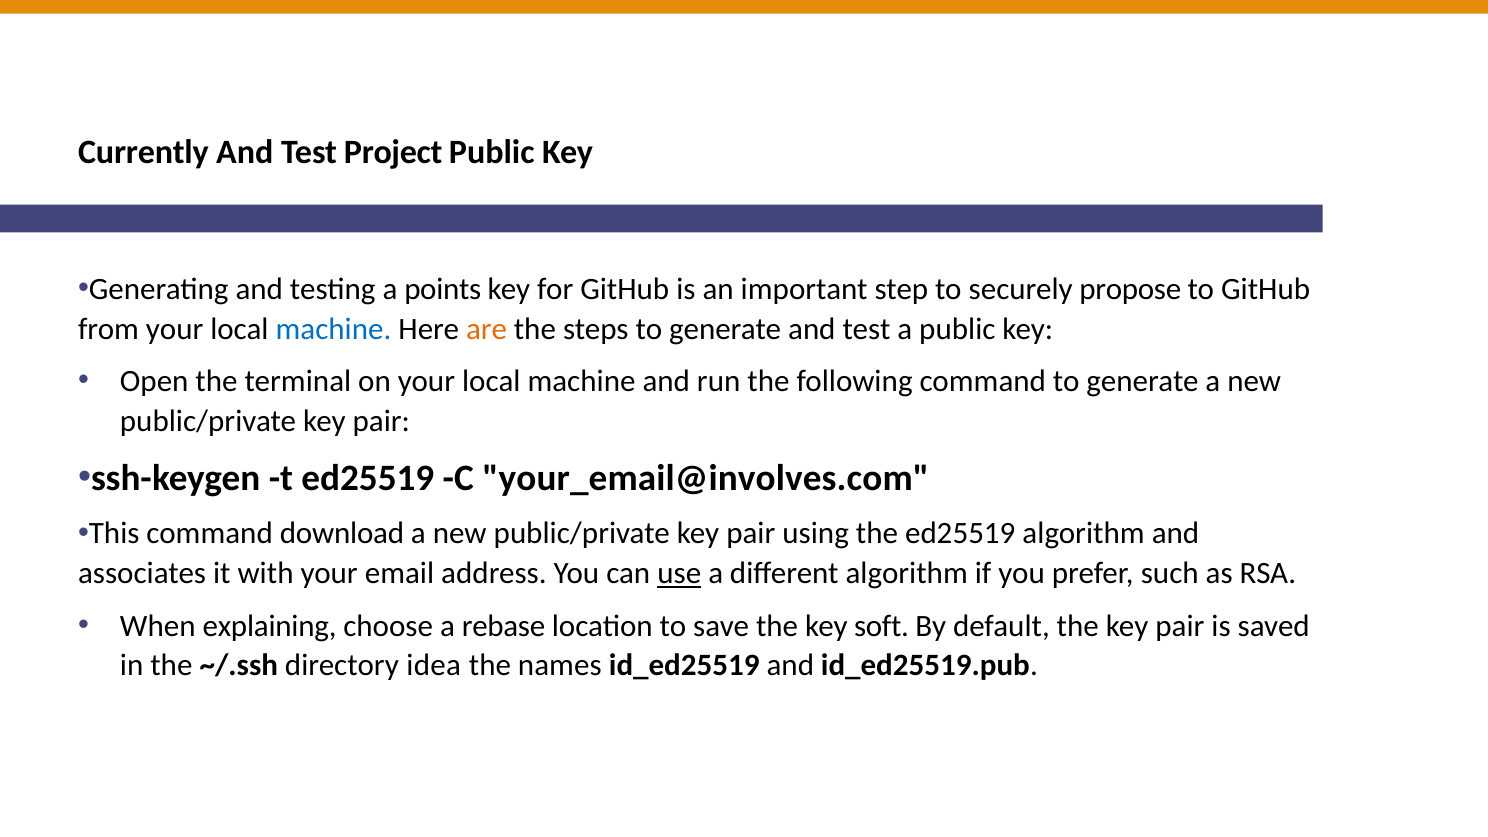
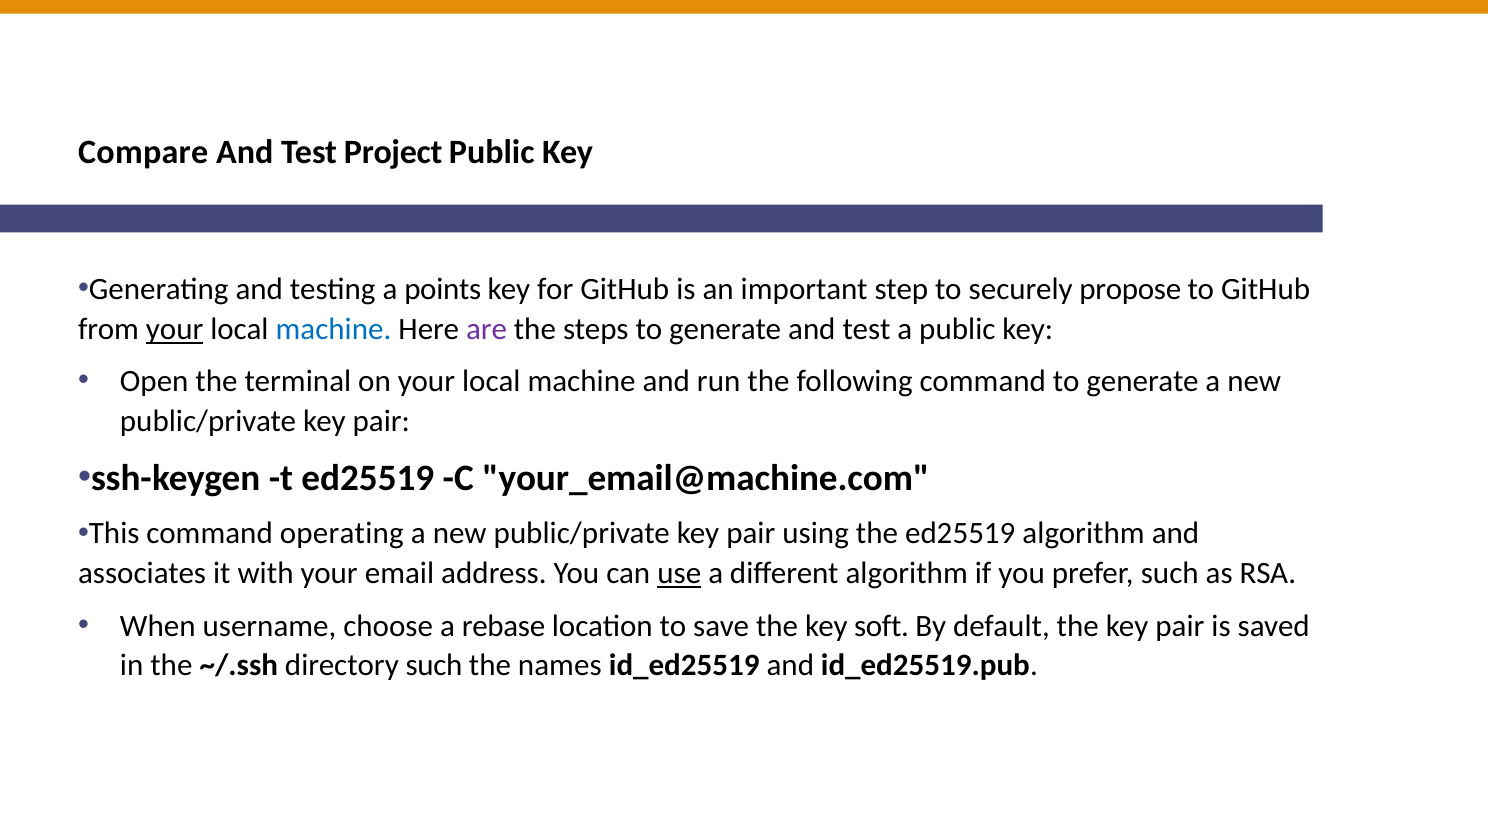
Currently: Currently -> Compare (143, 152)
your underline: none -> present (175, 329)
are colour: orange -> purple (487, 329)
your_email@involves.com: your_email@involves.com -> your_email@machine.com (706, 478)
download: download -> operating (342, 534)
explaining: explaining -> username (269, 626)
directory idea: idea -> such (434, 666)
